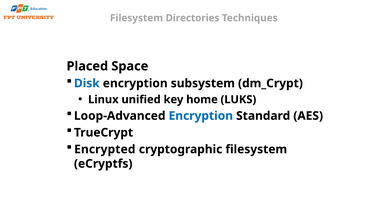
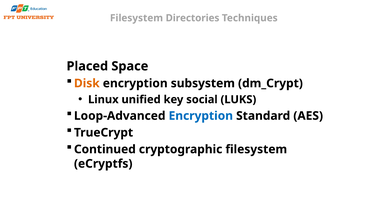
Disk colour: blue -> orange (87, 83)
home: home -> social (202, 99)
Encrypted: Encrypted -> Continued (105, 149)
